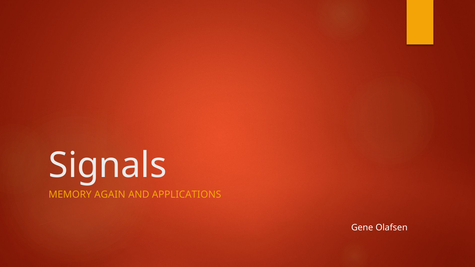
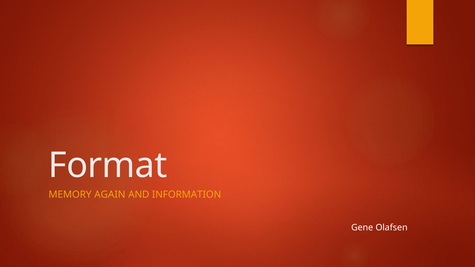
Signals: Signals -> Format (108, 165)
APPLICATIONS: APPLICATIONS -> INFORMATION (187, 195)
